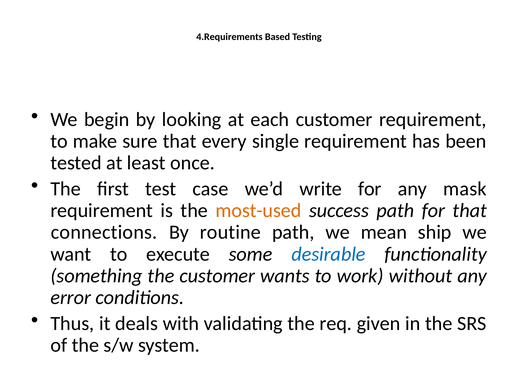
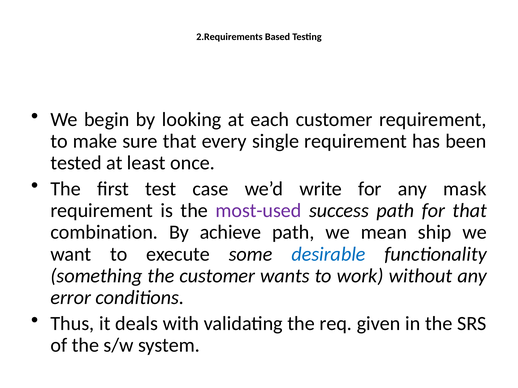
4.Requirements: 4.Requirements -> 2.Requirements (229, 37)
most-used colour: orange -> purple (258, 211)
connections: connections -> combination (104, 233)
routine: routine -> achieve (231, 233)
